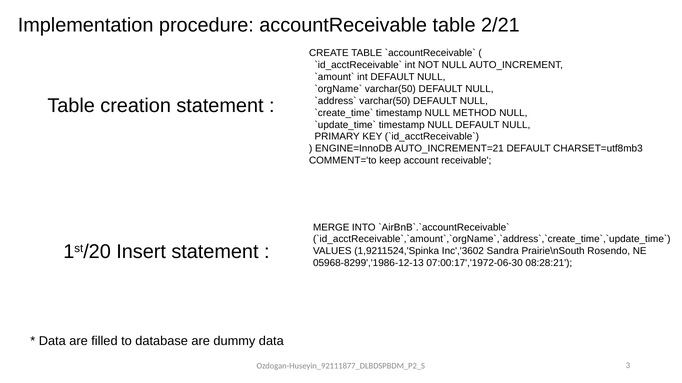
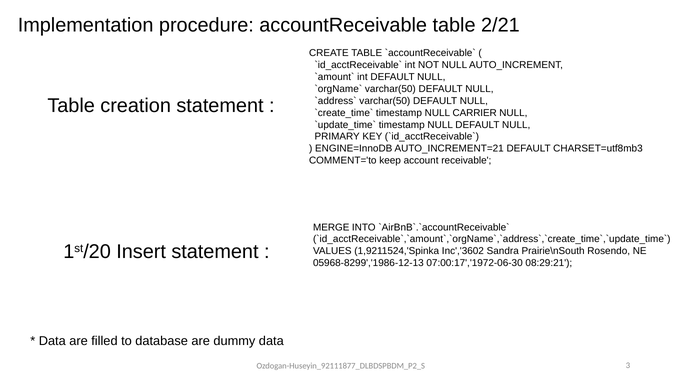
METHOD: METHOD -> CARRIER (475, 113)
08:28:21: 08:28:21 -> 08:29:21 (549, 263)
